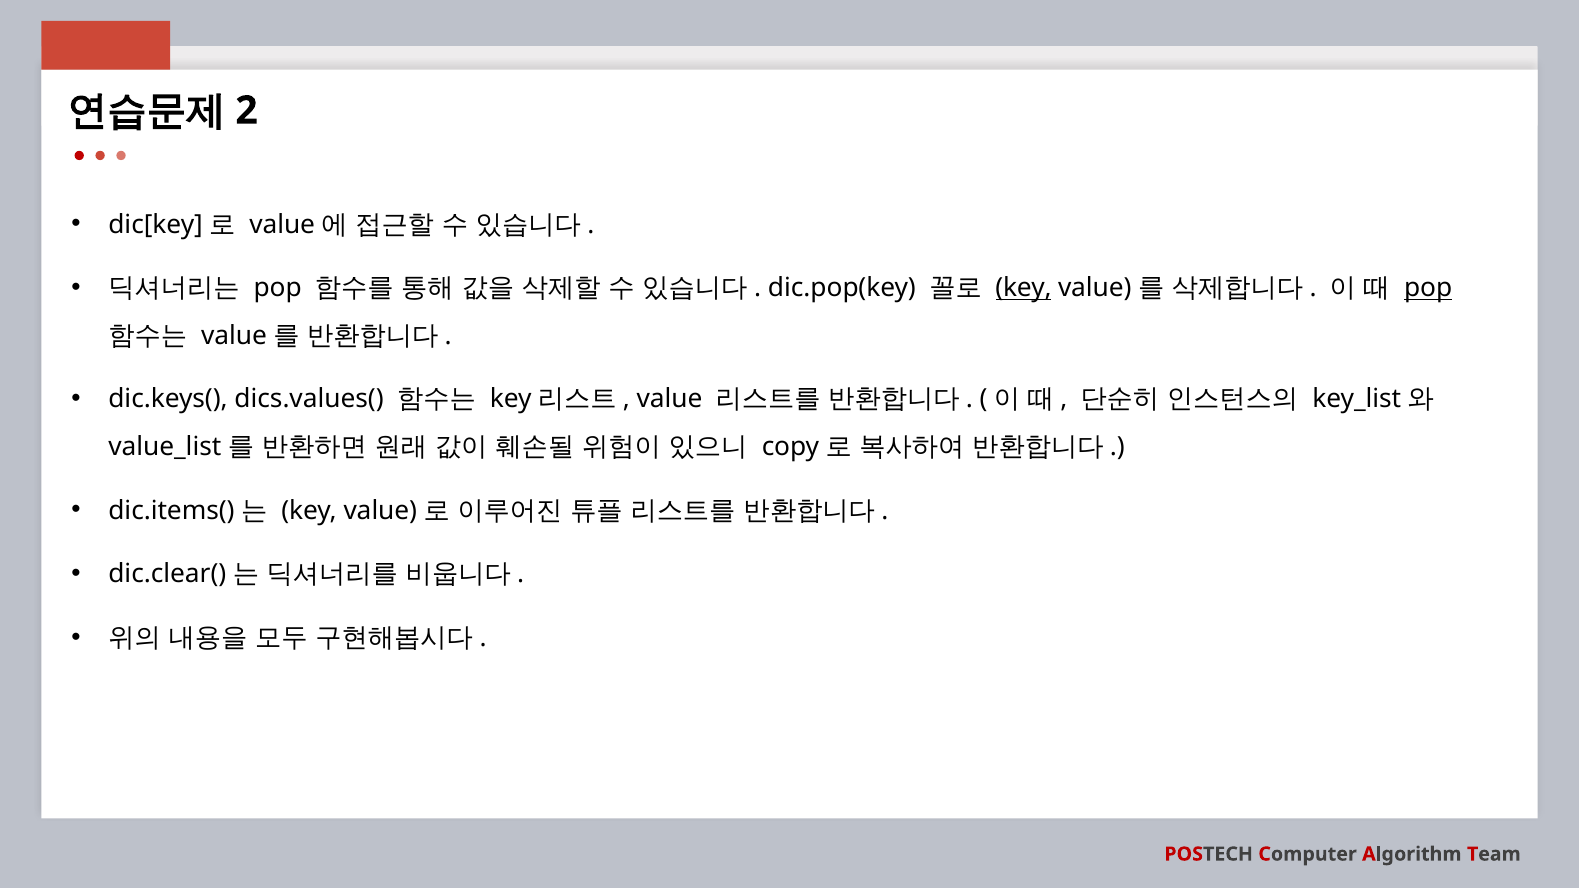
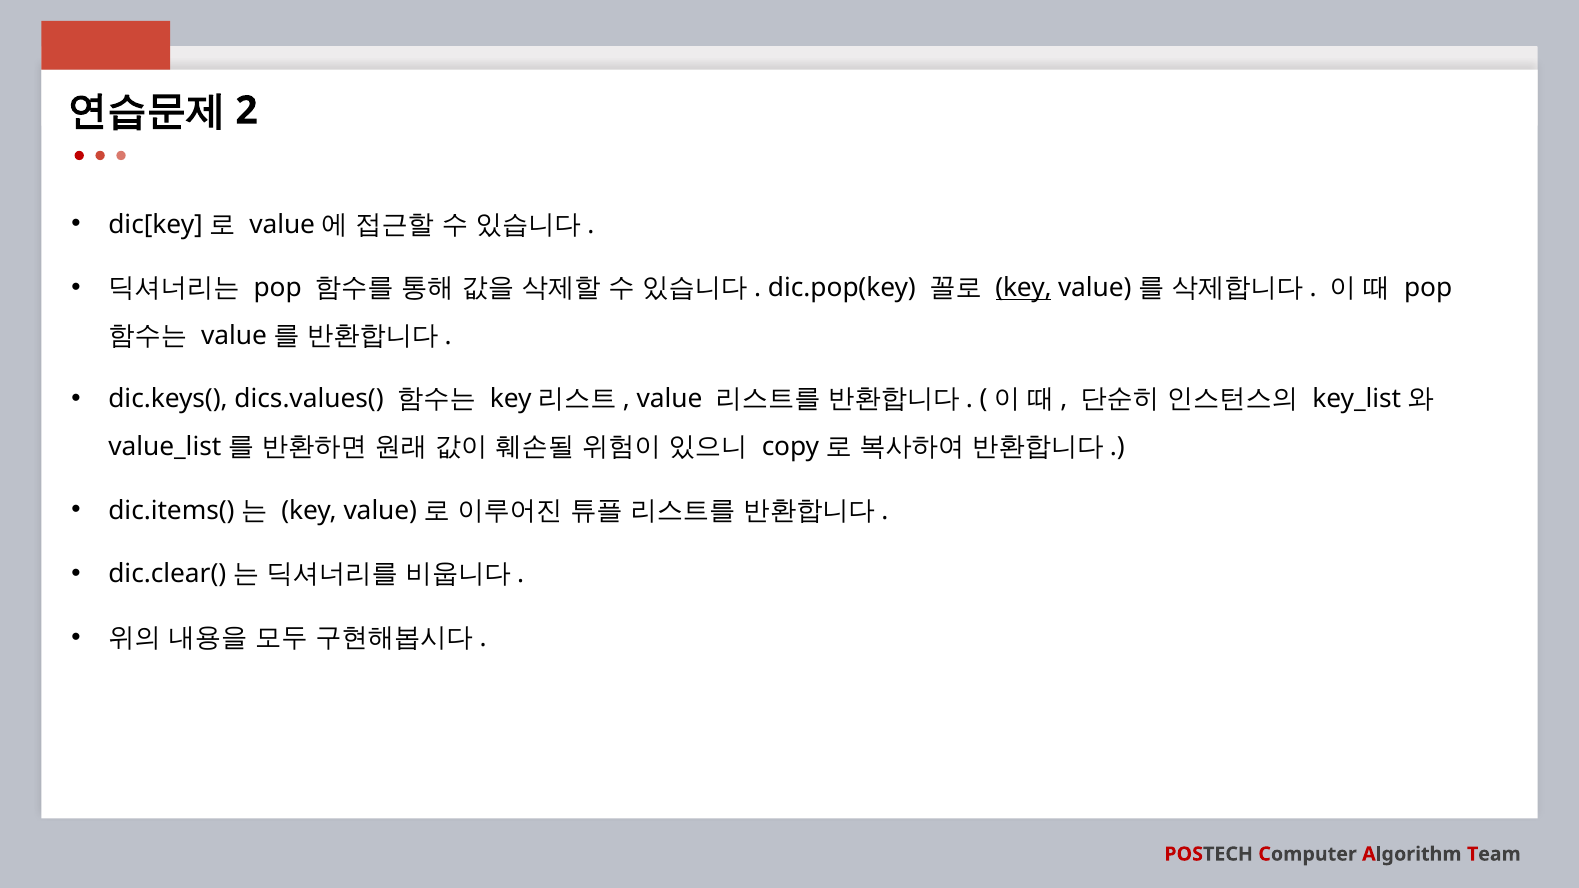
pop underline: present -> none (1428, 288)
